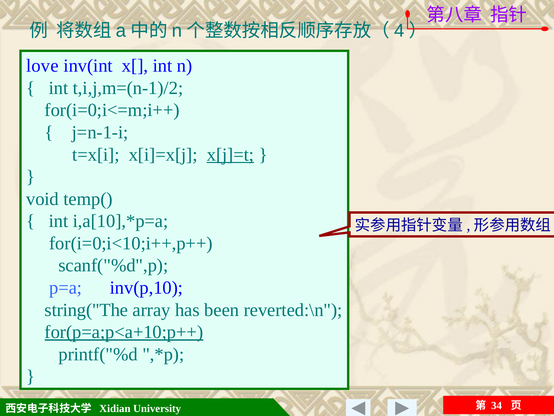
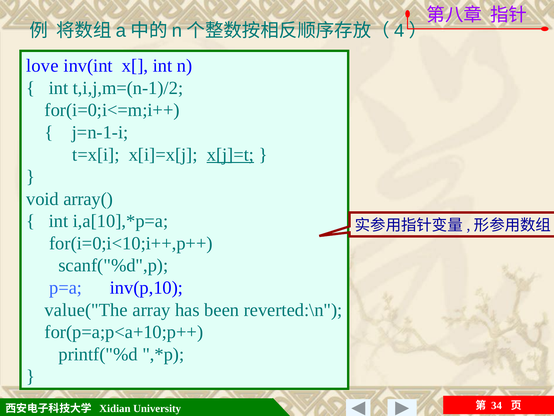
temp(: temp( -> array( (88, 199)
string("The: string("The -> value("The (86, 310)
for(p=a;p<a+10;p++ underline: present -> none (124, 332)
